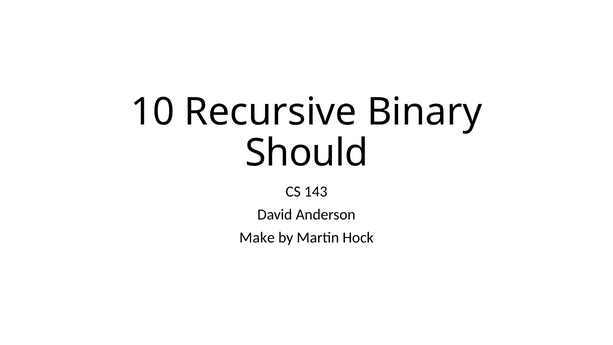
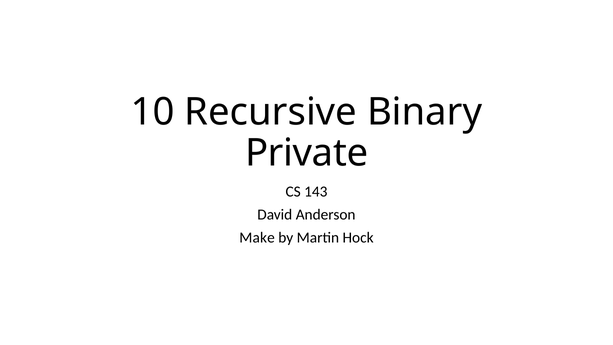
Should: Should -> Private (307, 153)
